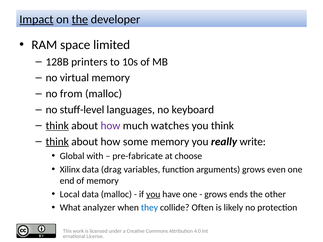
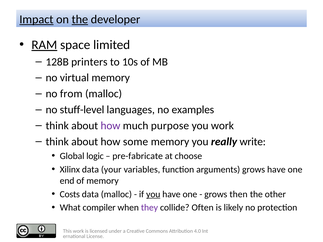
RAM underline: none -> present (44, 45)
keyboard: keyboard -> examples (193, 110)
think underline: present -> none (57, 126)
watches: watches -> purpose (170, 126)
you think: think -> work (222, 126)
think underline: present -> none (57, 142)
with: with -> logic (95, 156)
drag: drag -> your (111, 170)
grows even: even -> have (276, 170)
Local: Local -> Costs (70, 194)
ends: ends -> then (239, 194)
analyzer: analyzer -> compiler (99, 208)
they colour: blue -> purple (149, 208)
